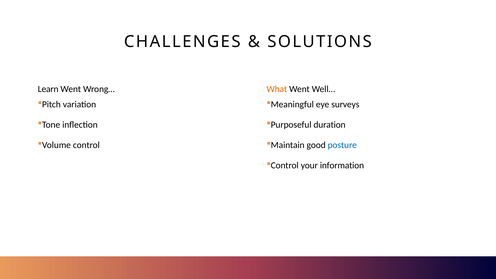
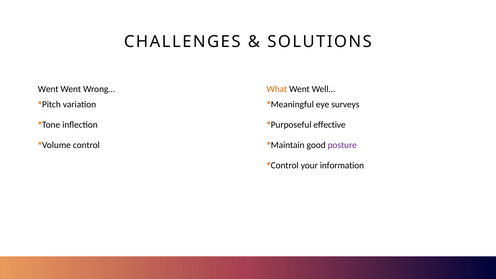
Learn: Learn -> Went (48, 89)
duration: duration -> effective (330, 125)
posture colour: blue -> purple (342, 145)
